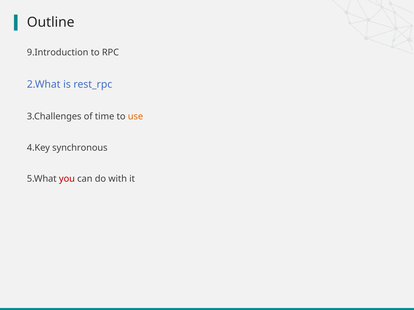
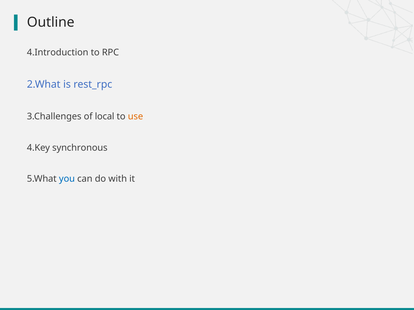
9.Introduction: 9.Introduction -> 4.Introduction (58, 53)
time: time -> local (105, 117)
you colour: red -> blue (67, 179)
